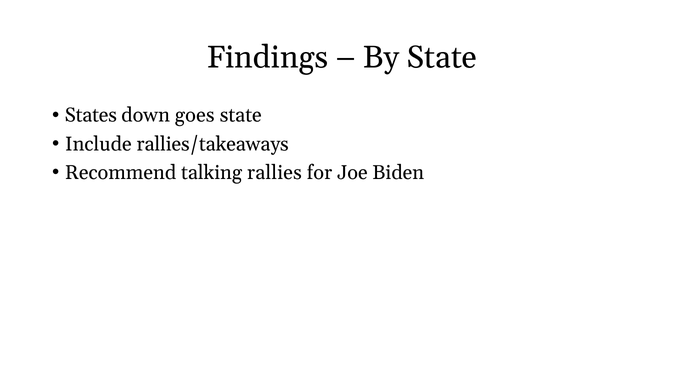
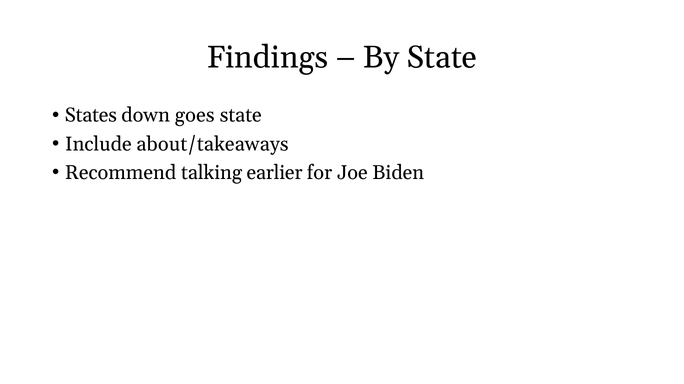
rallies/takeaways: rallies/takeaways -> about/takeaways (213, 144)
rallies: rallies -> earlier (275, 173)
